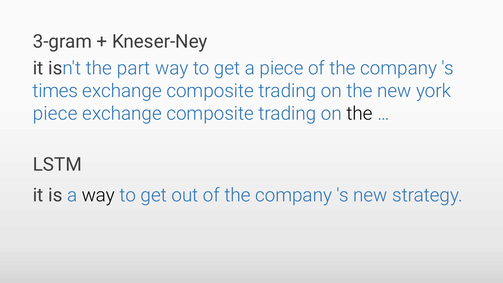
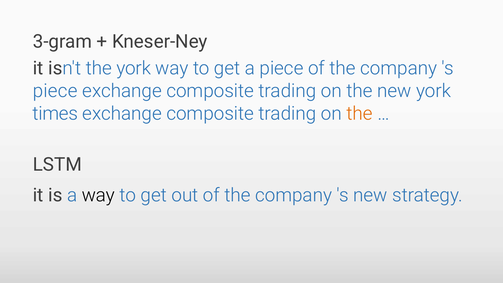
the part: part -> york (134, 68)
times: times -> piece (55, 91)
piece: piece -> times (55, 114)
the colour: black -> orange (359, 114)
